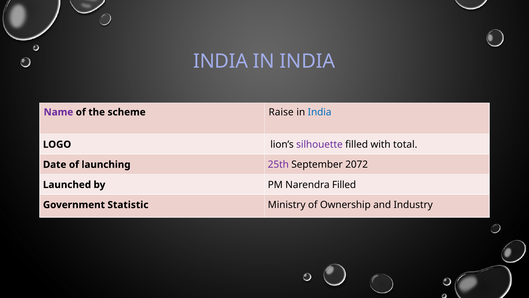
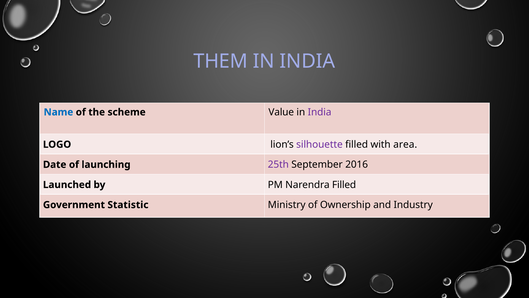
INDIA: INDIA -> THEM (221, 61)
Name colour: purple -> blue (58, 112)
Raise: Raise -> Value (281, 112)
India colour: blue -> purple (320, 112)
total: total -> area (405, 144)
2072: 2072 -> 2016 (357, 164)
